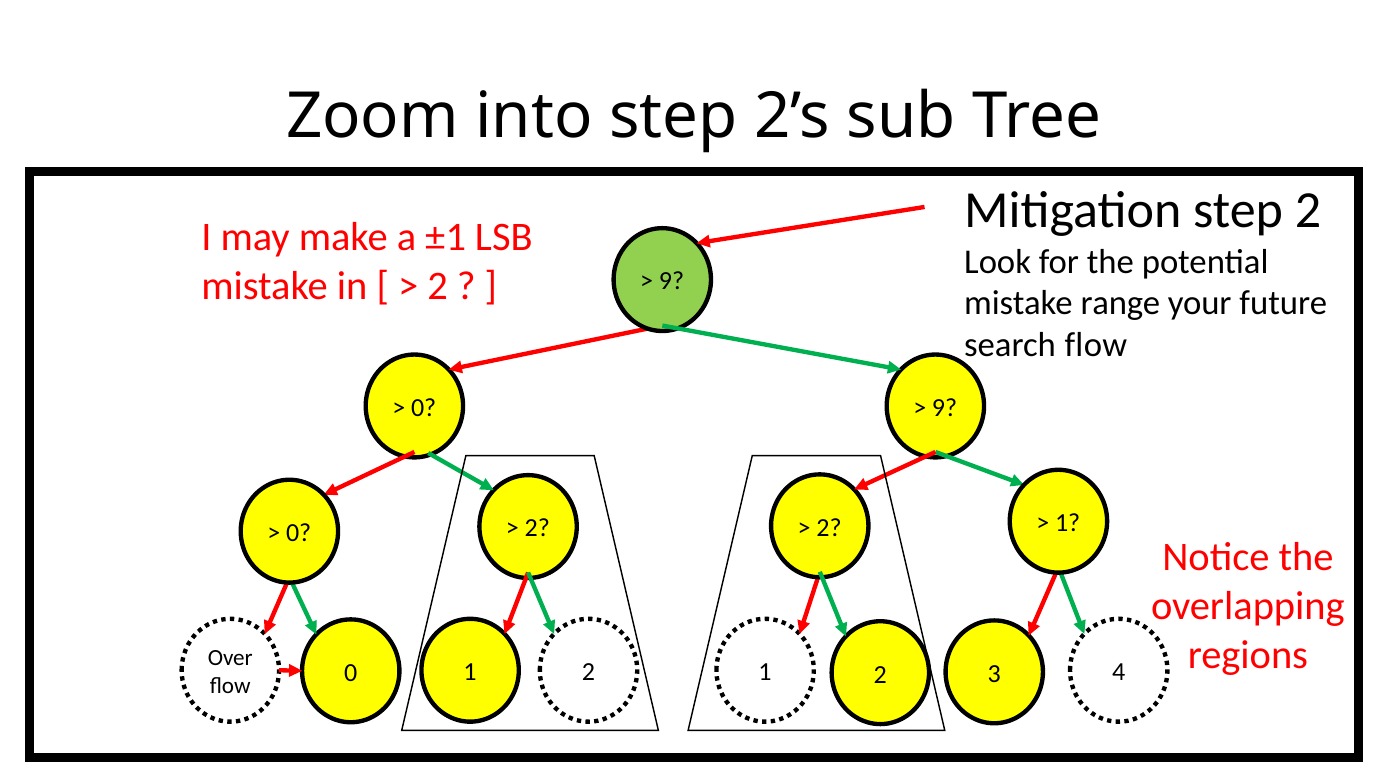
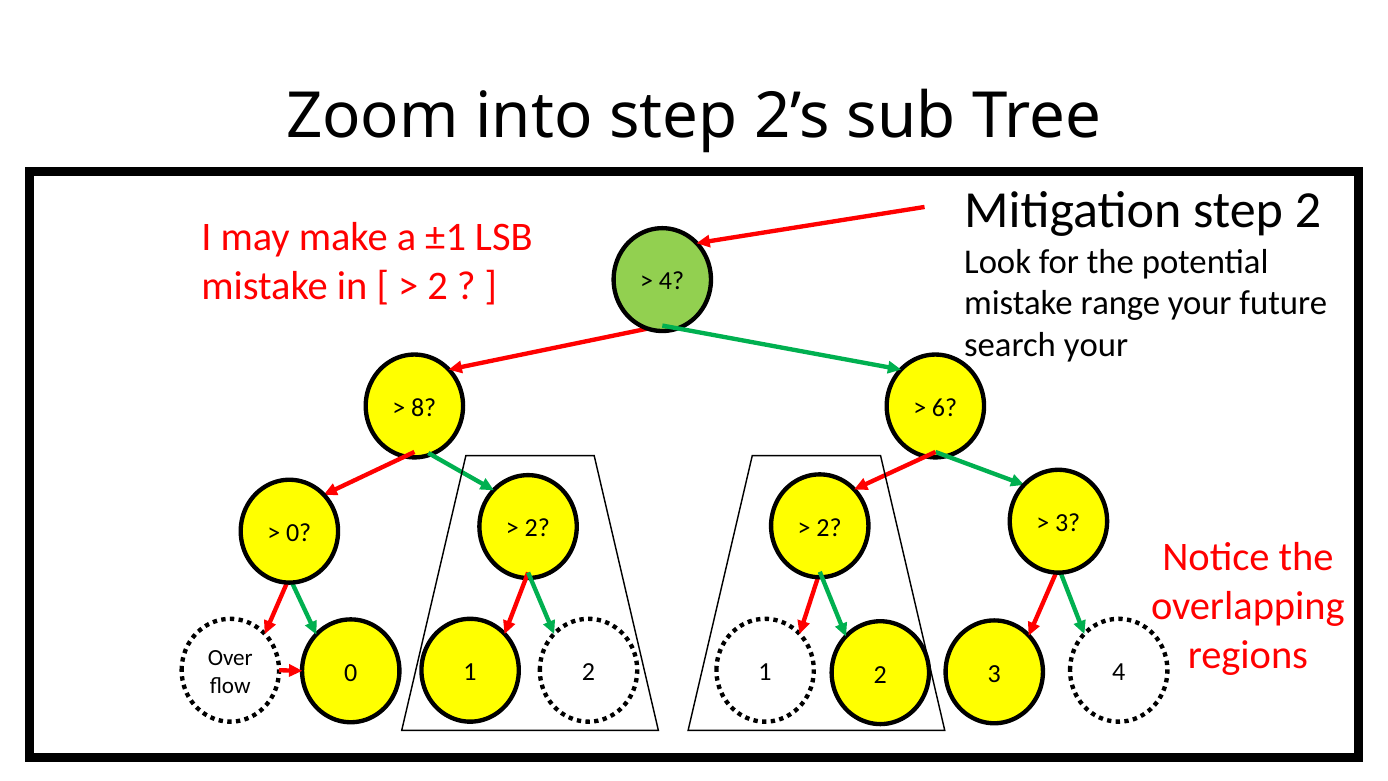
9: 9 -> 4 (672, 281)
search flow: flow -> your (1096, 345)
0: 0 -> 8 (424, 408)
9: 9 -> 6 (945, 408)
1: 1 -> 3 (1068, 523)
